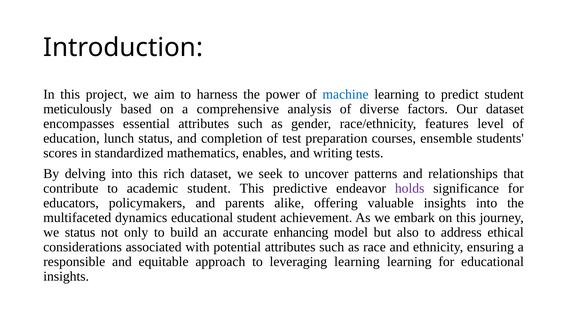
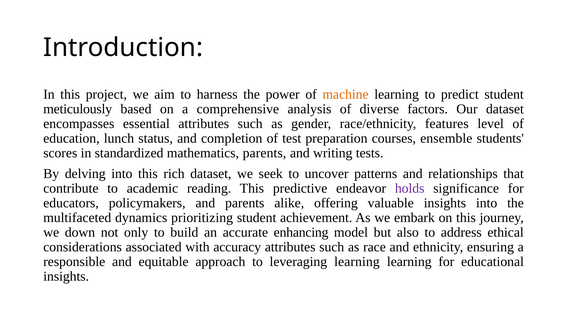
machine colour: blue -> orange (346, 94)
mathematics enables: enables -> parents (264, 153)
academic student: student -> reading (209, 189)
dynamics educational: educational -> prioritizing (202, 218)
we status: status -> down (80, 233)
potential: potential -> accuracy (237, 247)
